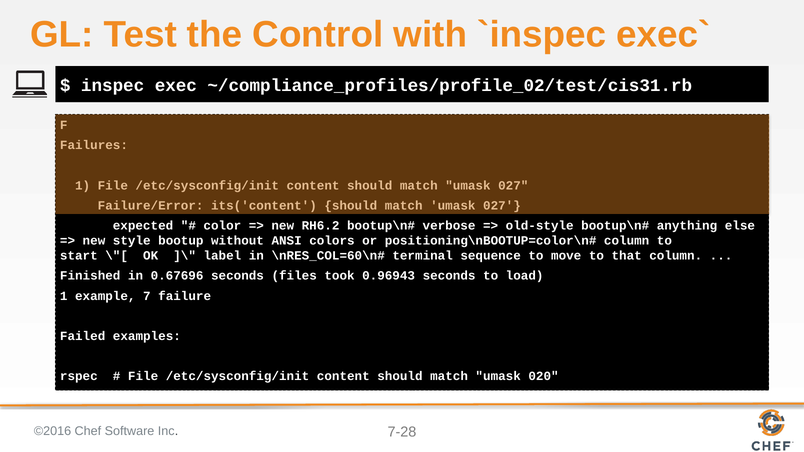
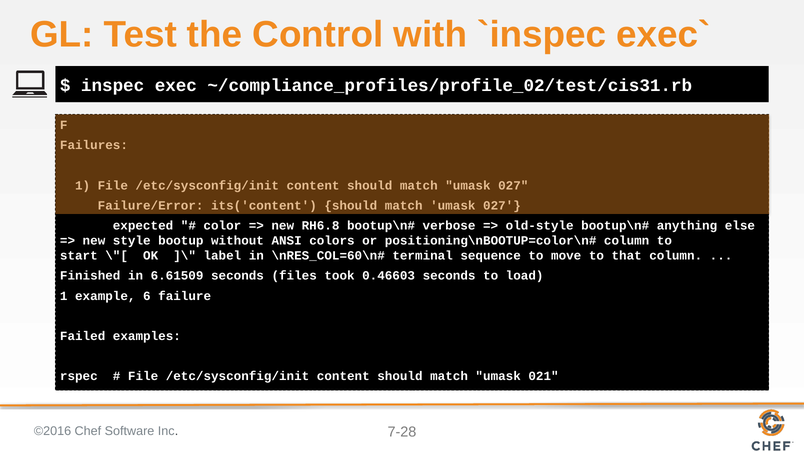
RH6.2: RH6.2 -> RH6.8 (321, 226)
0.67696: 0.67696 -> 6.61509 (177, 276)
0.96943: 0.96943 -> 0.46603 (389, 276)
7: 7 -> 6 (147, 296)
020: 020 -> 021 (544, 377)
